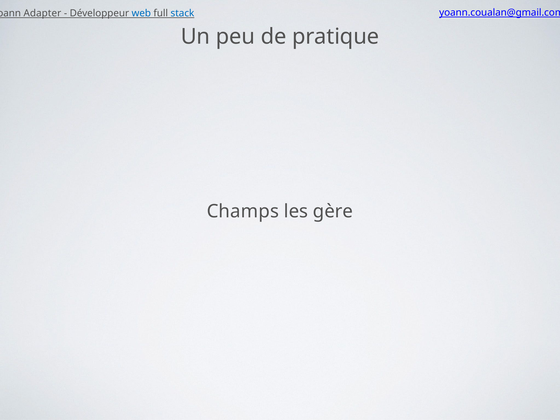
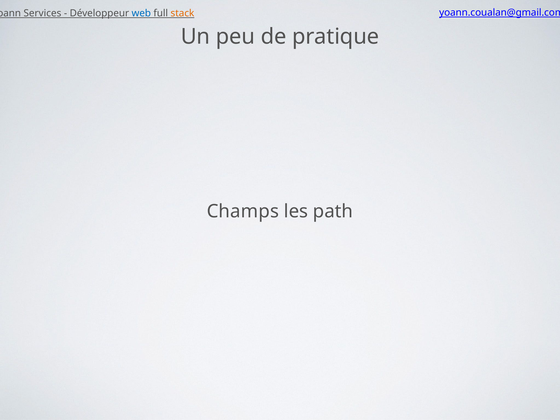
Adapter: Adapter -> Services (42, 13)
stack colour: blue -> orange (182, 13)
gère: gère -> path (333, 211)
